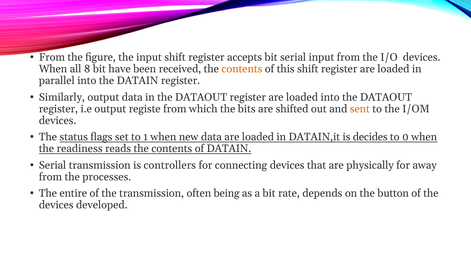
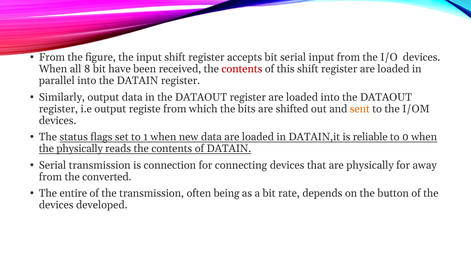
contents colour: orange -> red (242, 69)
decides: decides -> reliable (370, 137)
the readiness: readiness -> physically (80, 149)
controllers: controllers -> connection (170, 165)
processes: processes -> converted (107, 177)
